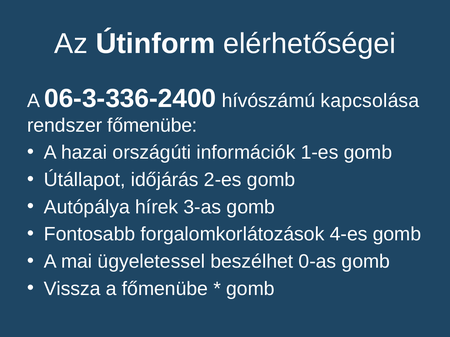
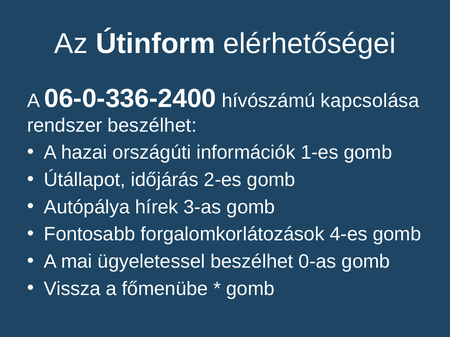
06-3-336-2400: 06-3-336-2400 -> 06-0-336-2400 (130, 99)
rendszer főmenübe: főmenübe -> beszélhet (152, 125)
